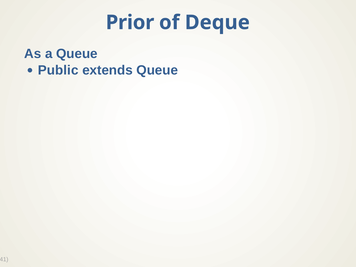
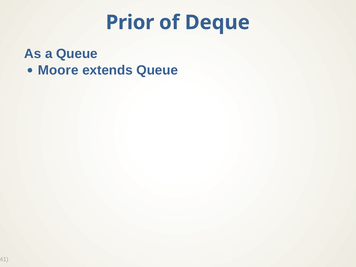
Public: Public -> Moore (58, 70)
